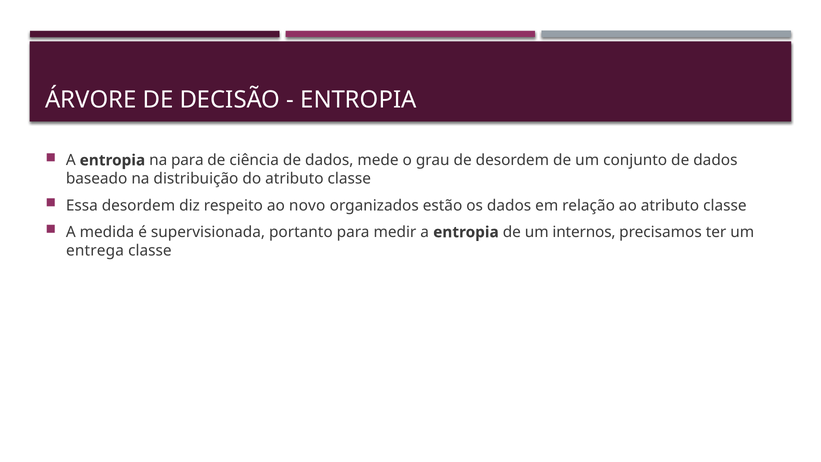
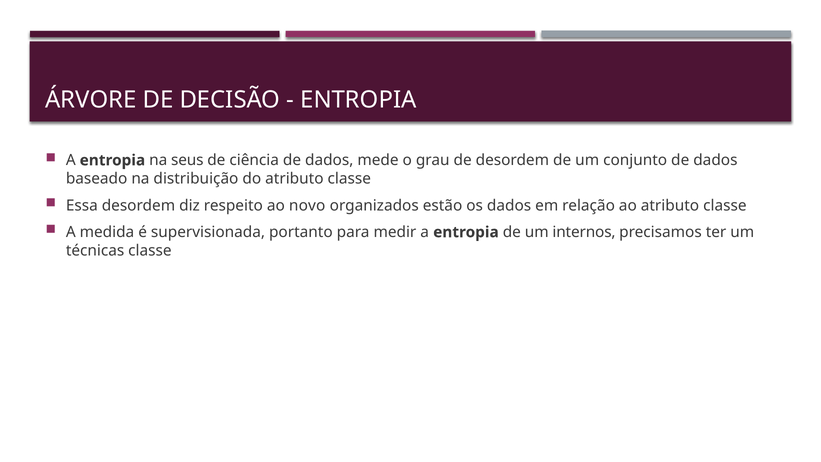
na para: para -> seus (187, 160)
entrega: entrega -> técnicas (95, 251)
